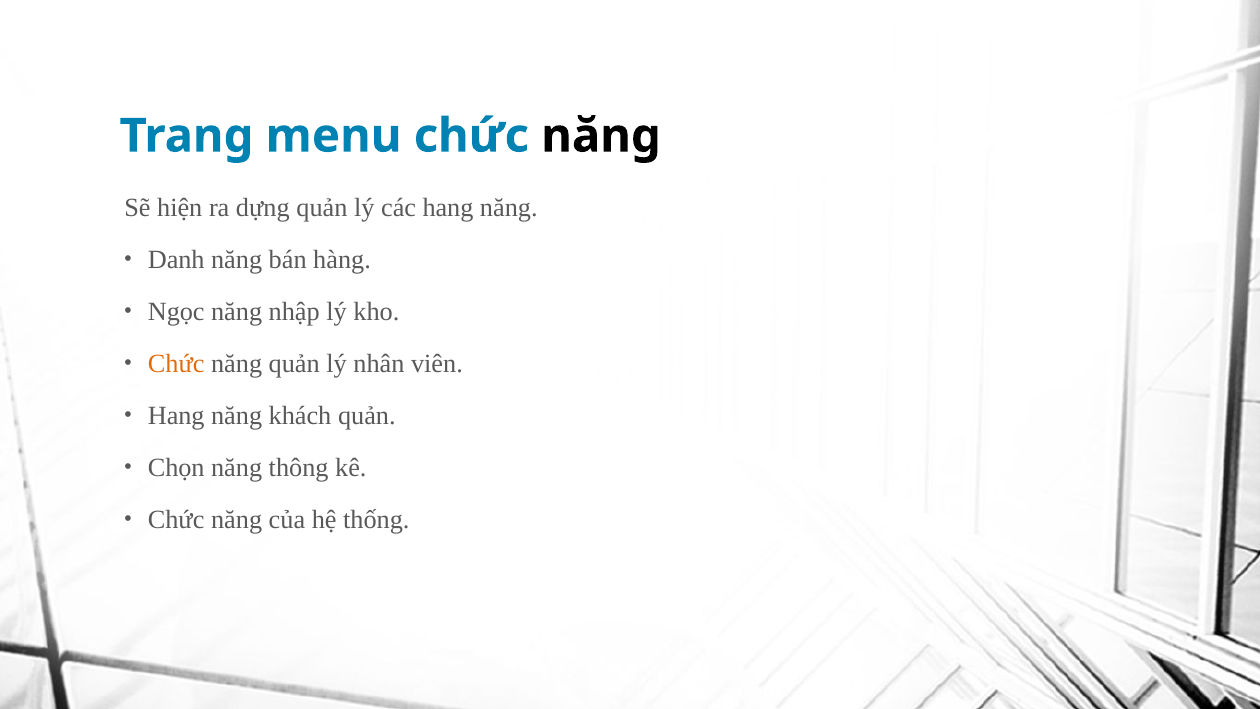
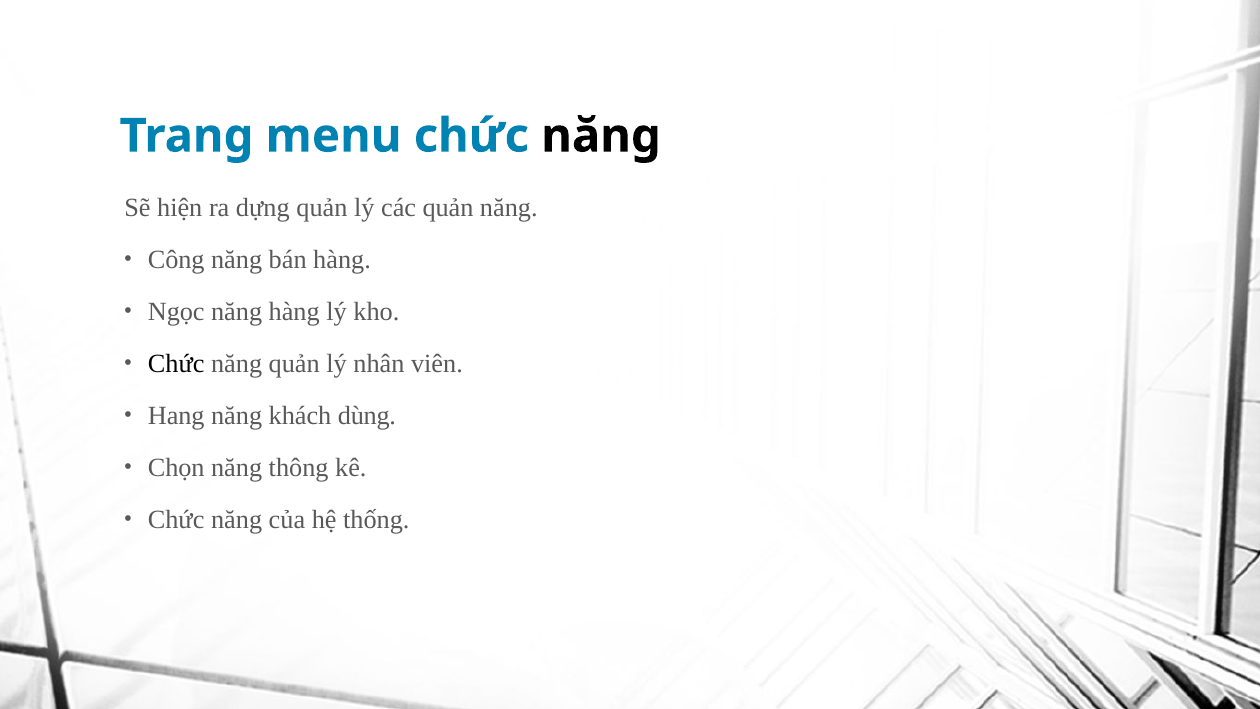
các hang: hang -> quản (448, 208)
Danh: Danh -> Công (176, 260)
năng nhập: nhập -> hàng (294, 312)
Chức colour: orange -> black (176, 364)
khách quản: quản -> dùng (367, 416)
